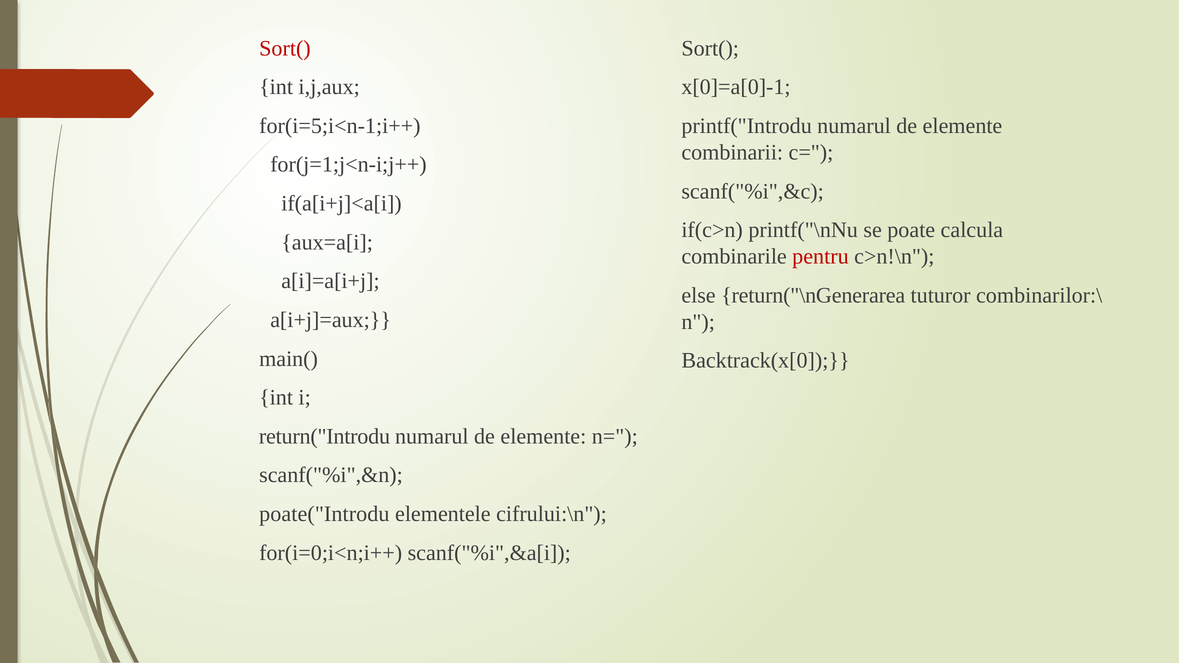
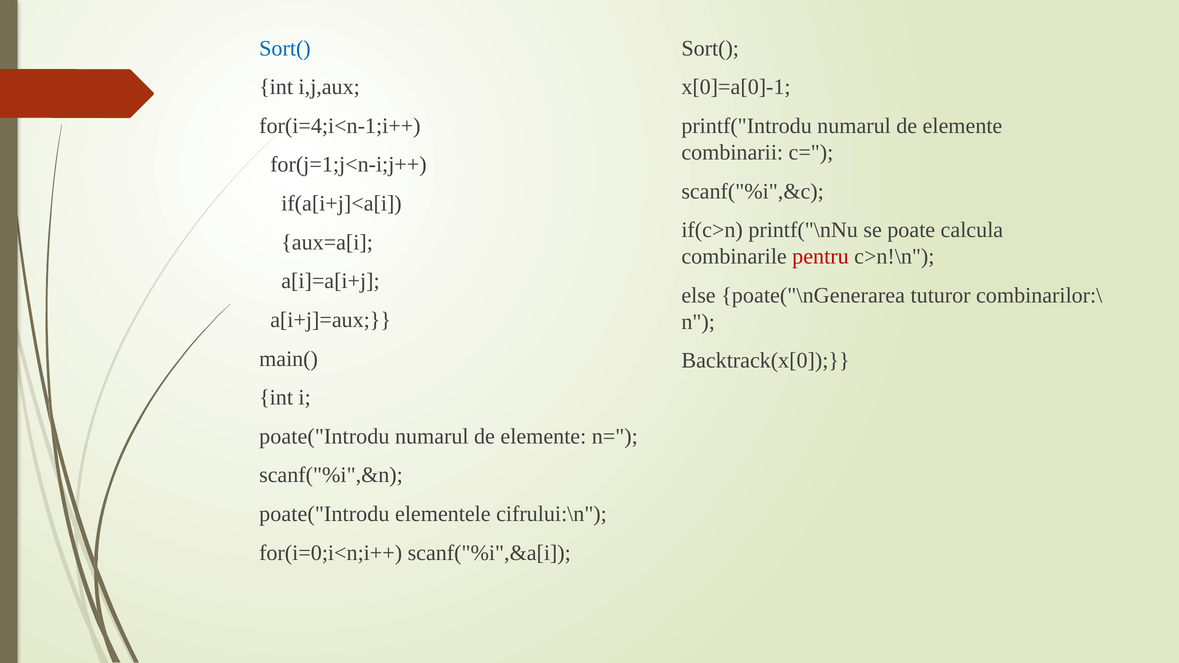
Sort( colour: red -> blue (285, 48)
for(i=5;i<n-1;i++: for(i=5;i<n-1;i++ -> for(i=4;i<n-1;i++ (340, 126)
return("\nGenerarea: return("\nGenerarea -> poate("\nGenerarea (813, 295)
return("Introdu: return("Introdu -> poate("Introdu (324, 436)
